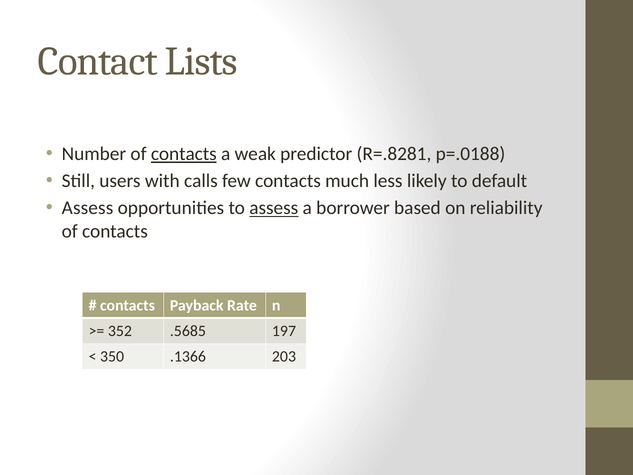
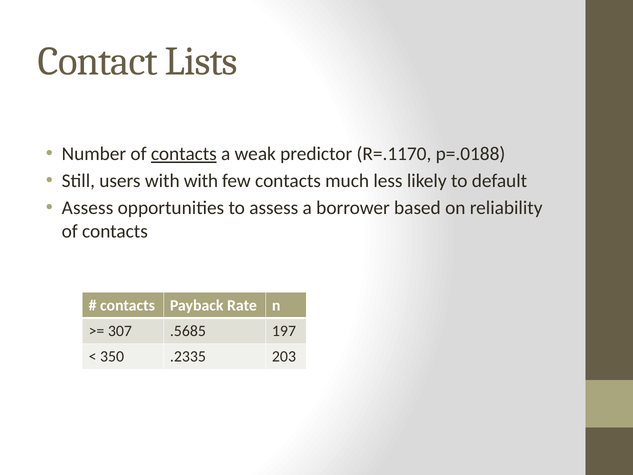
R=.8281: R=.8281 -> R=.1170 (394, 154)
with calls: calls -> with (201, 181)
assess underline: present -> none (274, 208)
352: 352 -> 307 (120, 331)
.1366: .1366 -> .2335 (188, 357)
